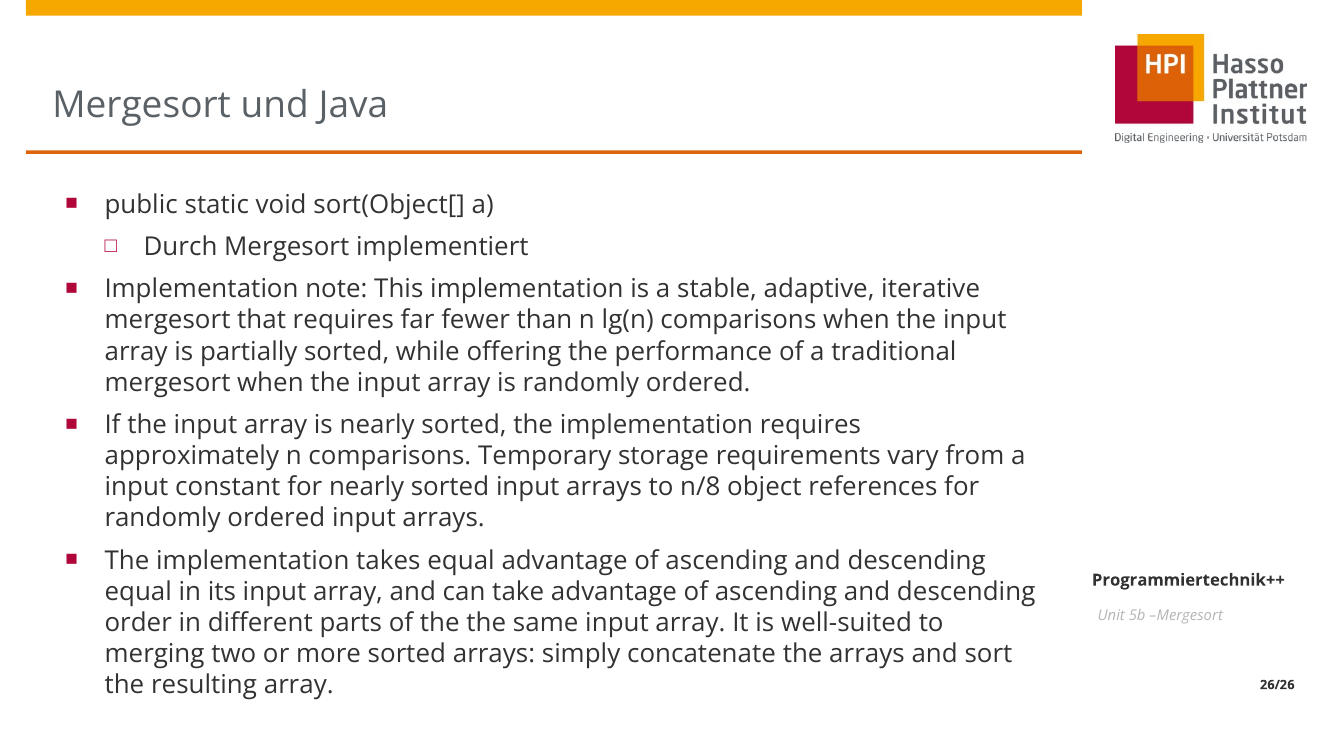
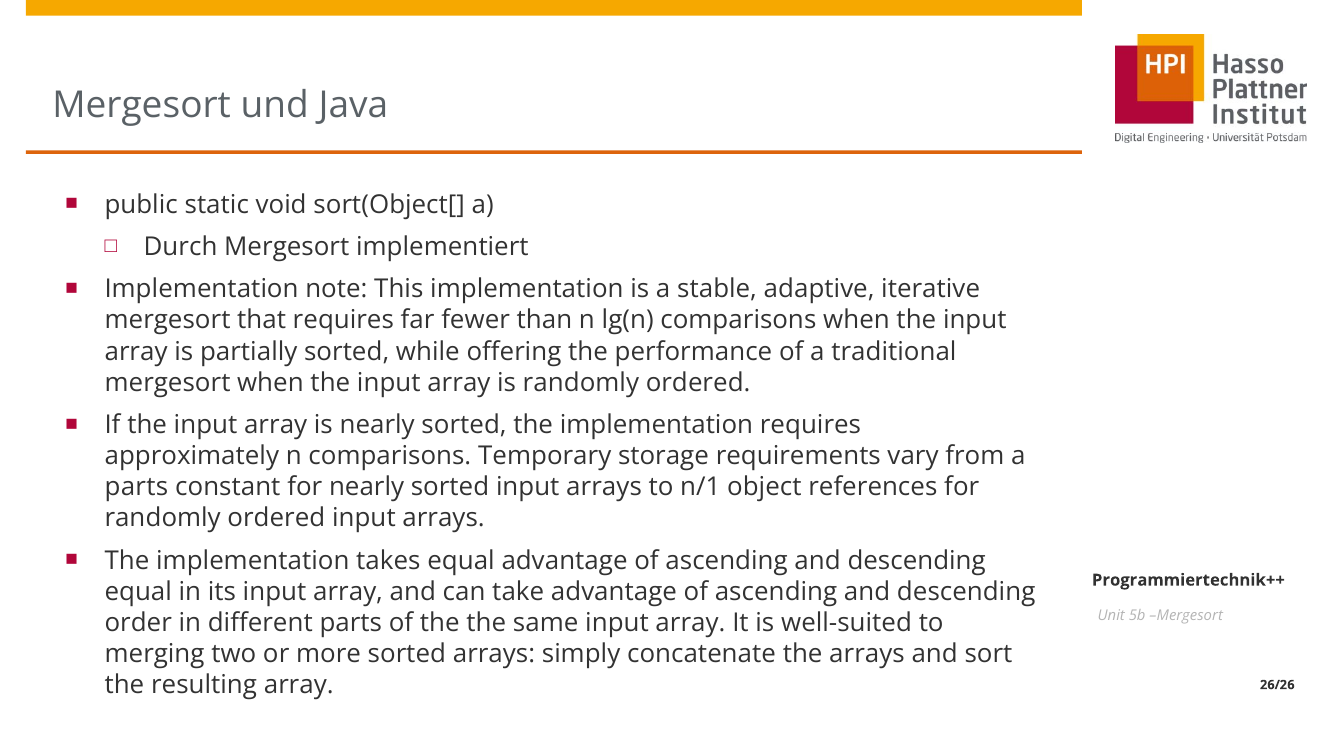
input: input -> parts (136, 487)
n/8: n/8 -> n/1 (700, 487)
